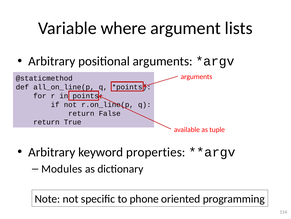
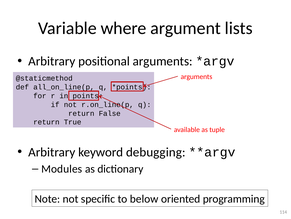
properties: properties -> debugging (156, 152)
phone: phone -> below (144, 198)
